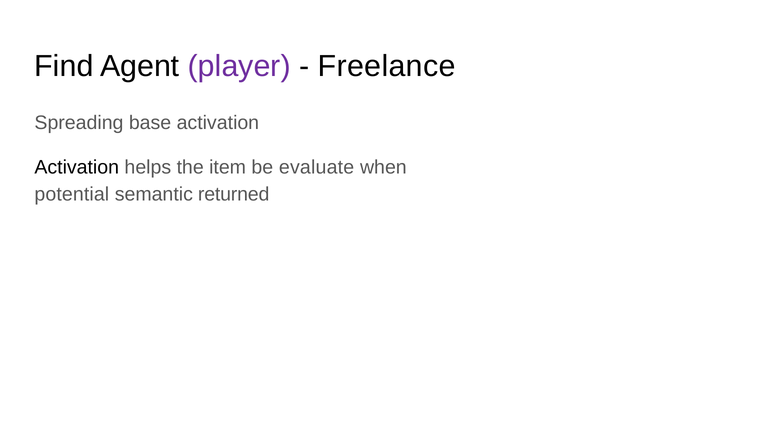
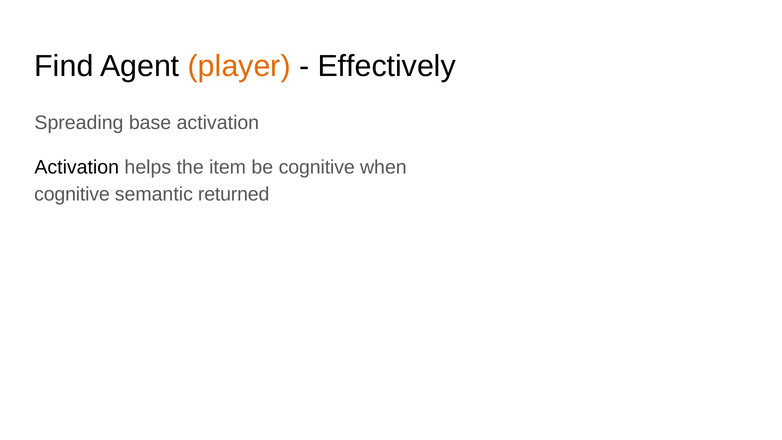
player colour: purple -> orange (239, 66)
Freelance: Freelance -> Effectively (387, 66)
be evaluate: evaluate -> cognitive (317, 167)
potential: potential -> cognitive (72, 194)
